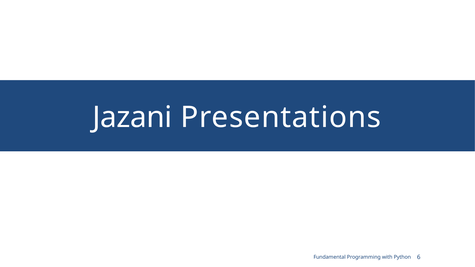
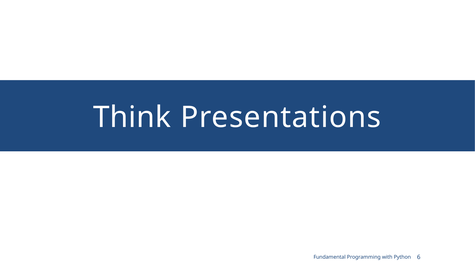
Jazani: Jazani -> Think (132, 117)
